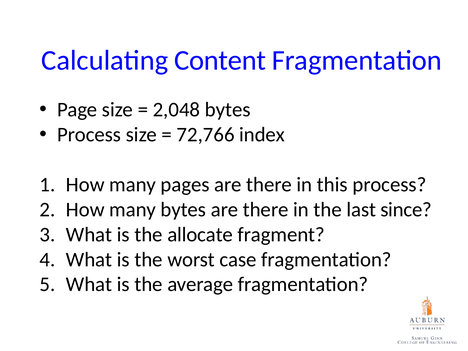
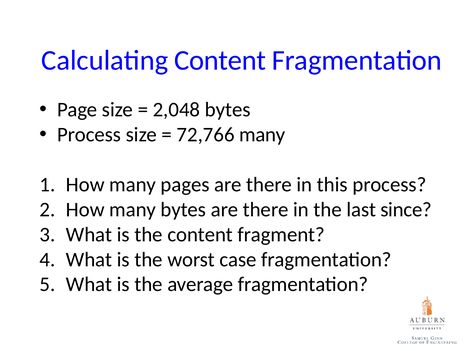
72,766 index: index -> many (262, 135)
the allocate: allocate -> content (200, 235)
